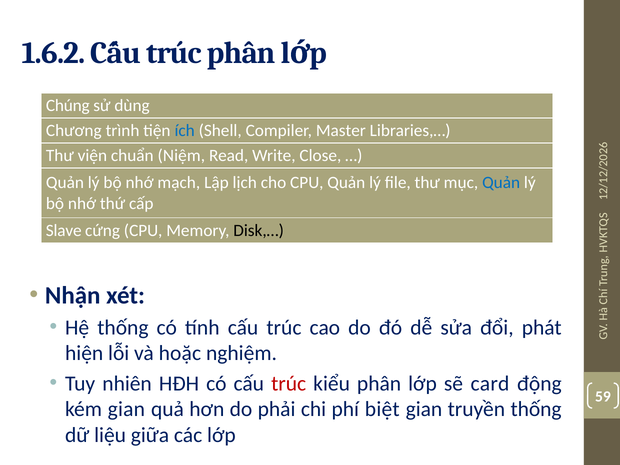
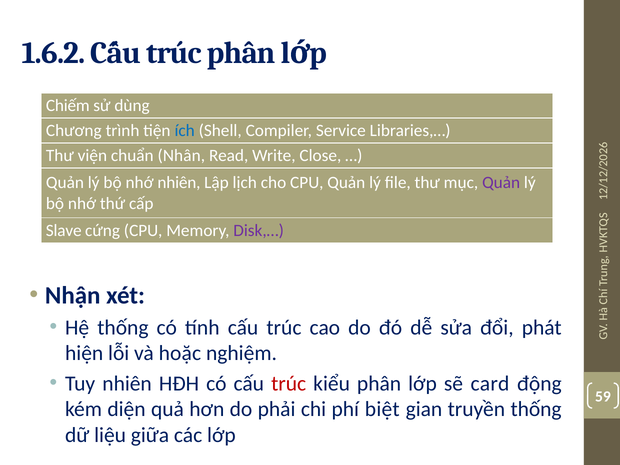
Chúng: Chúng -> Chiếm (68, 106)
Master: Master -> Service (341, 131)
Niệm: Niệm -> Nhân (181, 156)
nhớ mạch: mạch -> nhiên (179, 183)
Quản colour: blue -> purple (501, 183)
Disk,… colour: black -> purple (259, 231)
kém gian: gian -> diện (127, 409)
